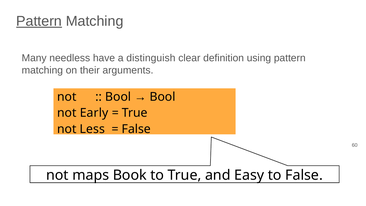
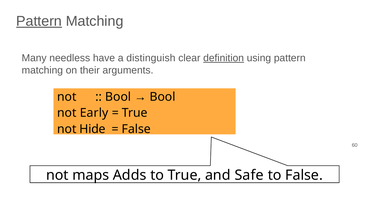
definition underline: none -> present (224, 58)
Less: Less -> Hide (92, 129)
Book: Book -> Adds (130, 175)
Easy: Easy -> Safe (249, 175)
